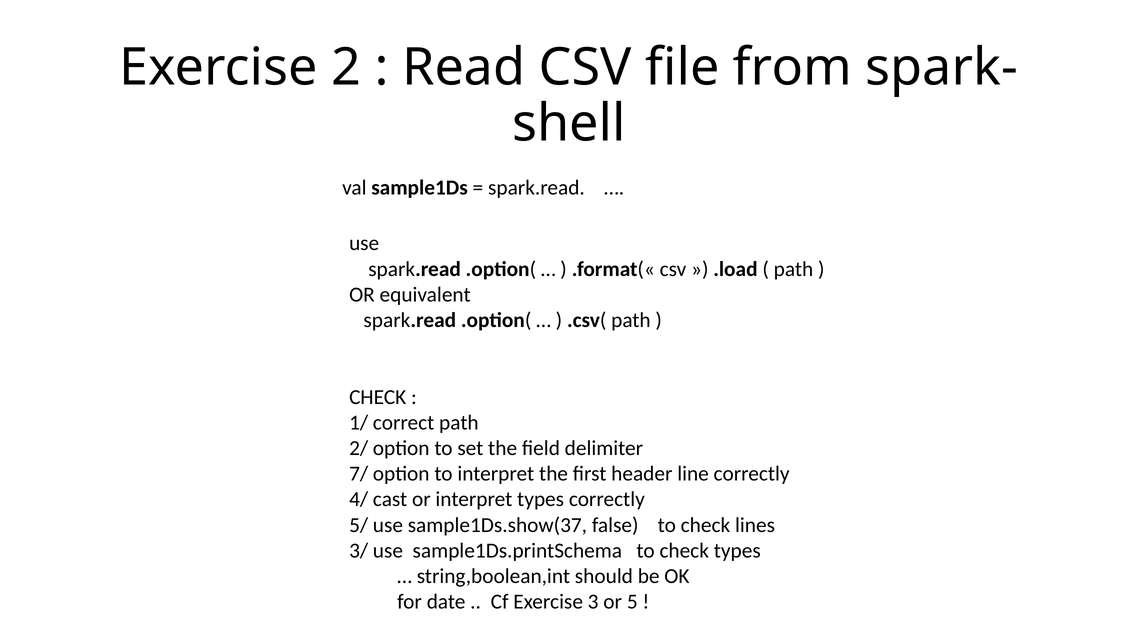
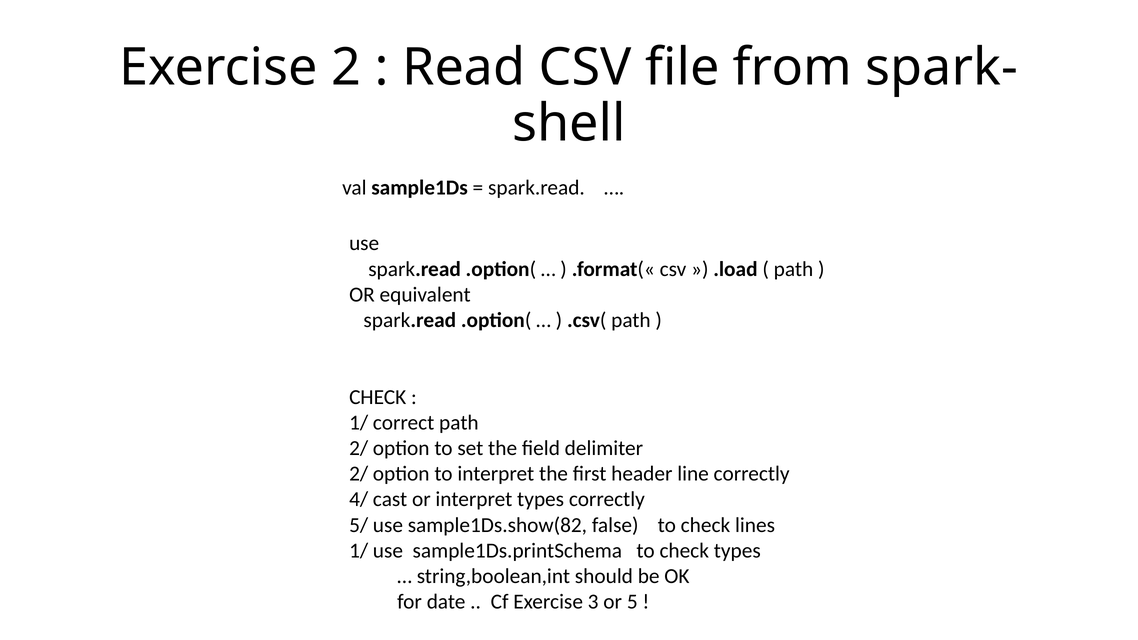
7/: 7/ -> 2/ (359, 474)
sample1Ds.show(37: sample1Ds.show(37 -> sample1Ds.show(82 (497, 525)
3/: 3/ -> 1/ (359, 551)
